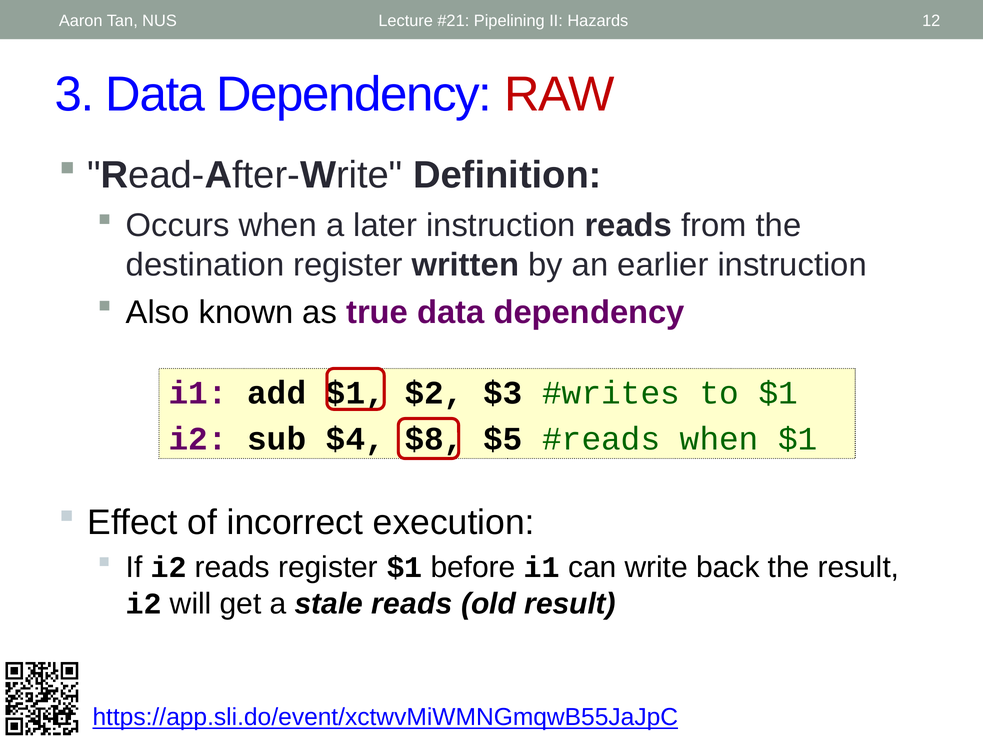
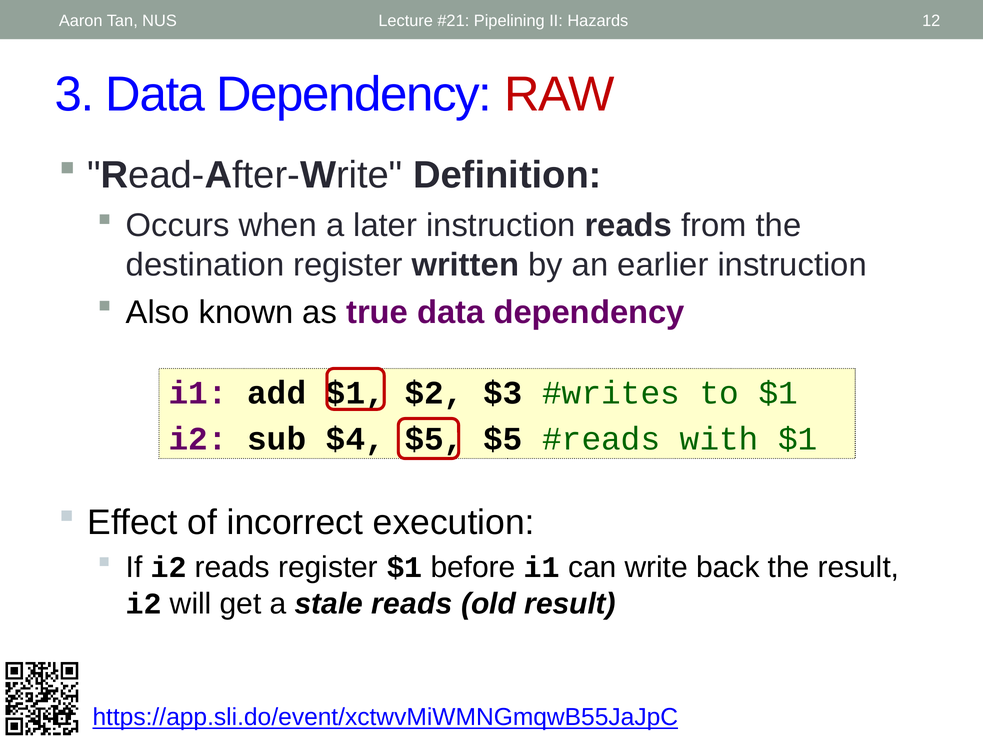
$4 $8: $8 -> $5 (434, 439)
when: when -> with (719, 439)
